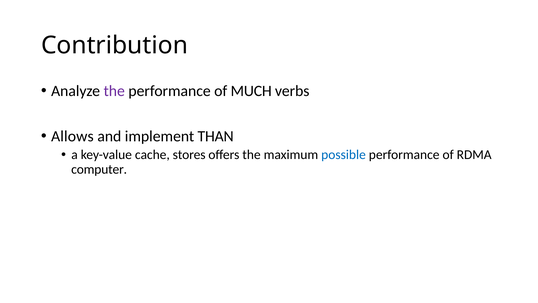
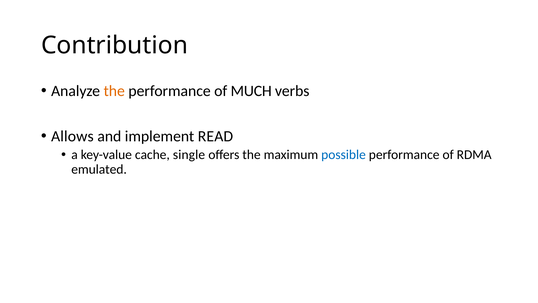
the colour: purple -> orange (114, 91)
THAN: THAN -> READ (215, 136)
stores: stores -> single (189, 155)
computer: computer -> emulated (99, 169)
